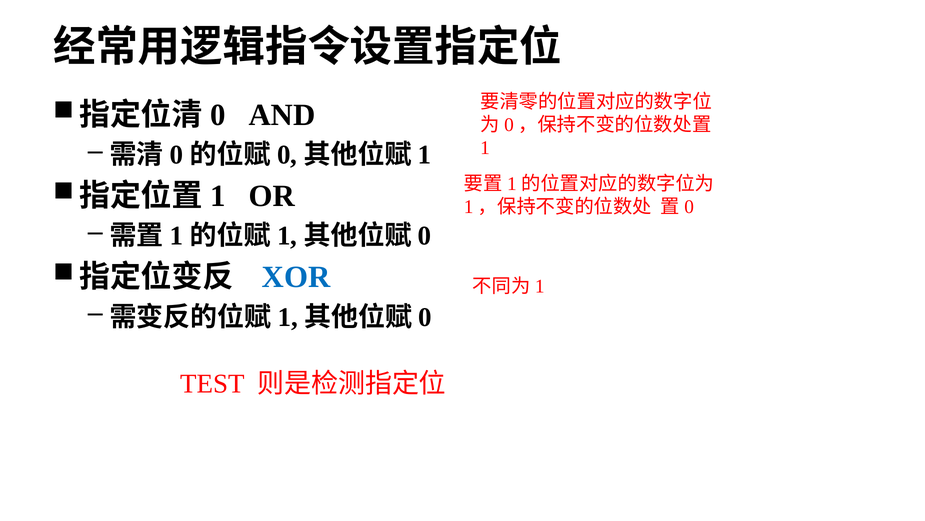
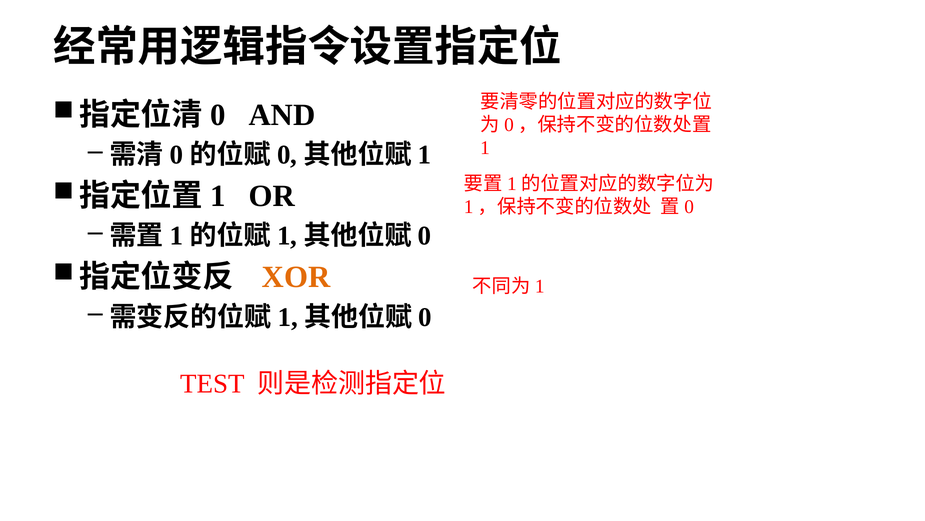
XOR colour: blue -> orange (296, 277)
